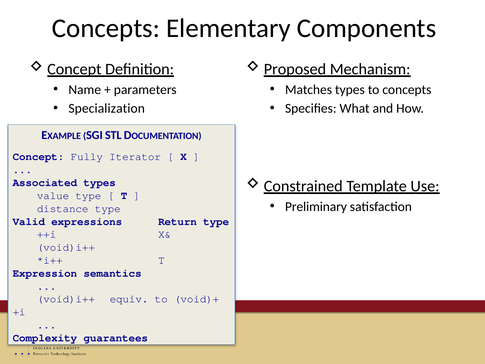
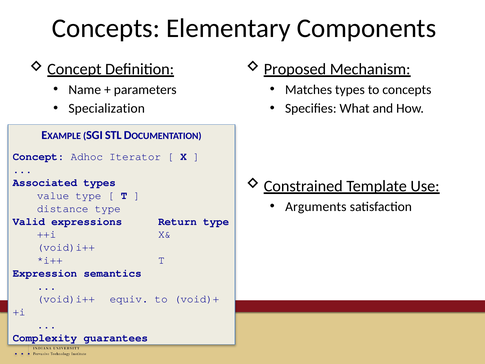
Fully: Fully -> Adhoc (87, 157)
Preliminary: Preliminary -> Arguments (316, 206)
